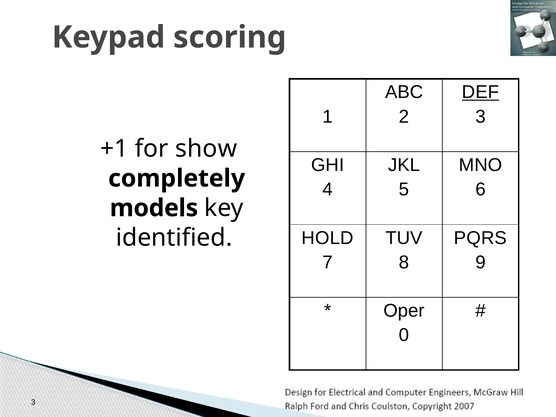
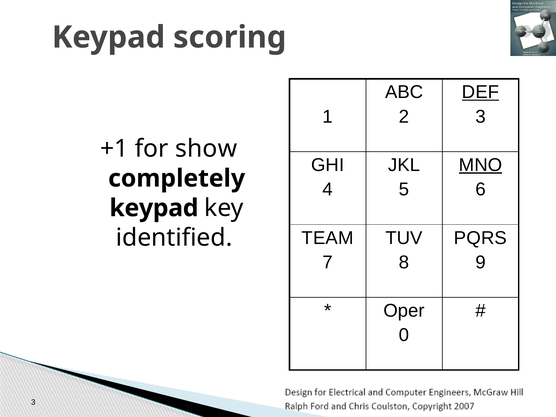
MNO underline: none -> present (481, 165)
models: models -> keypad (154, 208)
HOLD: HOLD -> TEAM (328, 238)
